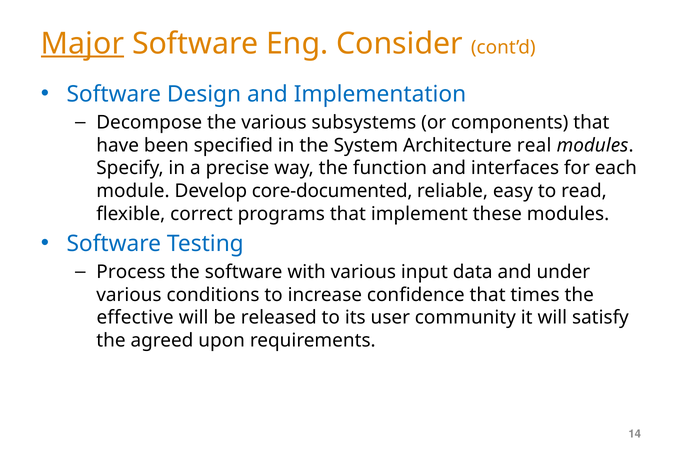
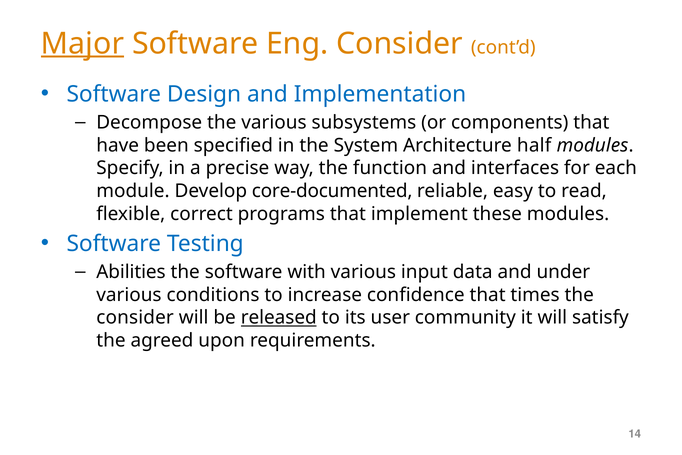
real: real -> half (534, 145)
Process: Process -> Abilities (131, 272)
effective: effective -> consider (135, 317)
released underline: none -> present (279, 317)
